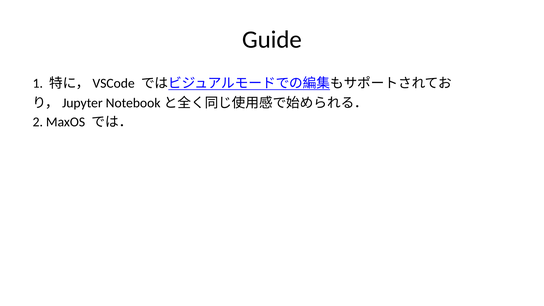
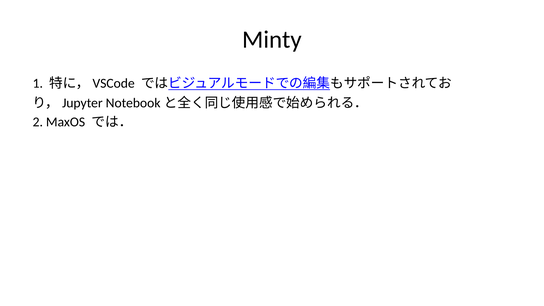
Guide: Guide -> Minty (272, 39)
